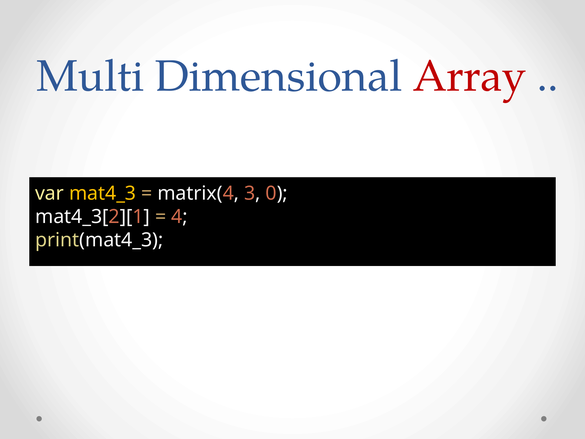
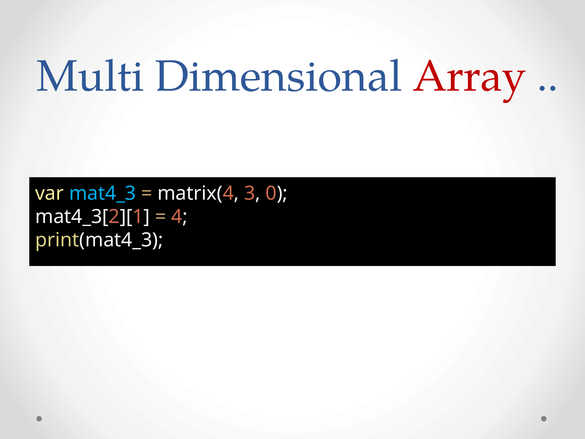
mat4_3 colour: yellow -> light blue (103, 193)
